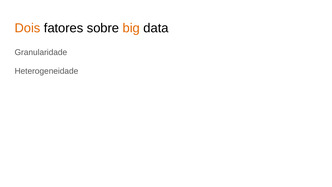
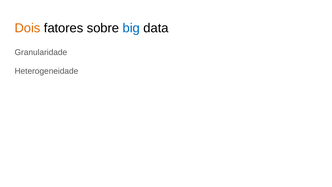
big colour: orange -> blue (131, 28)
